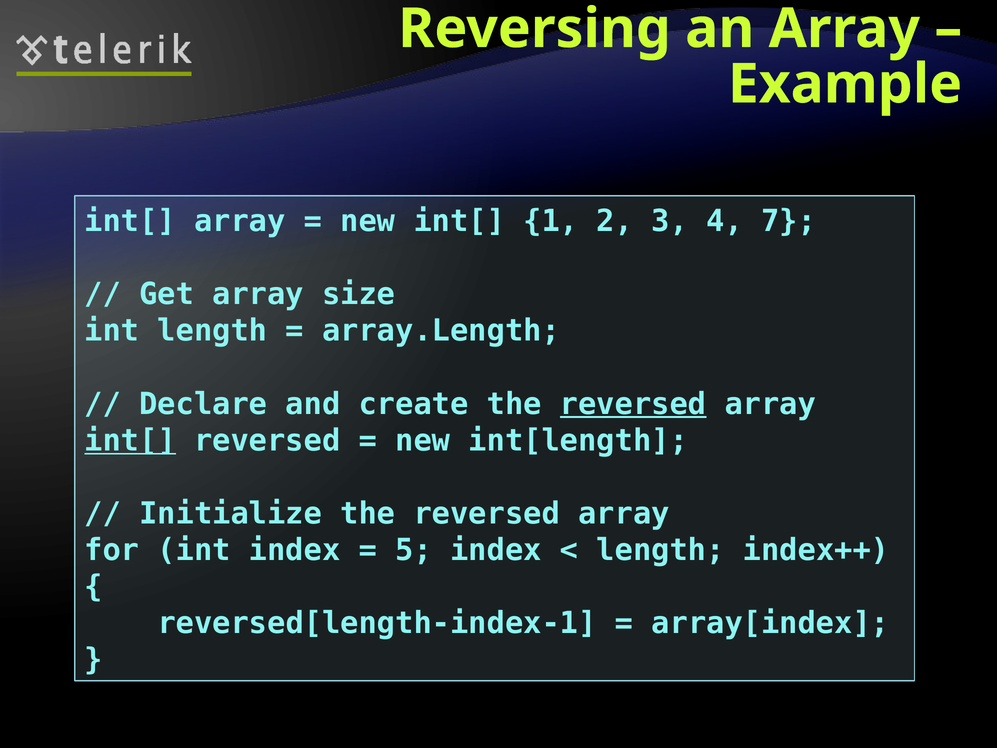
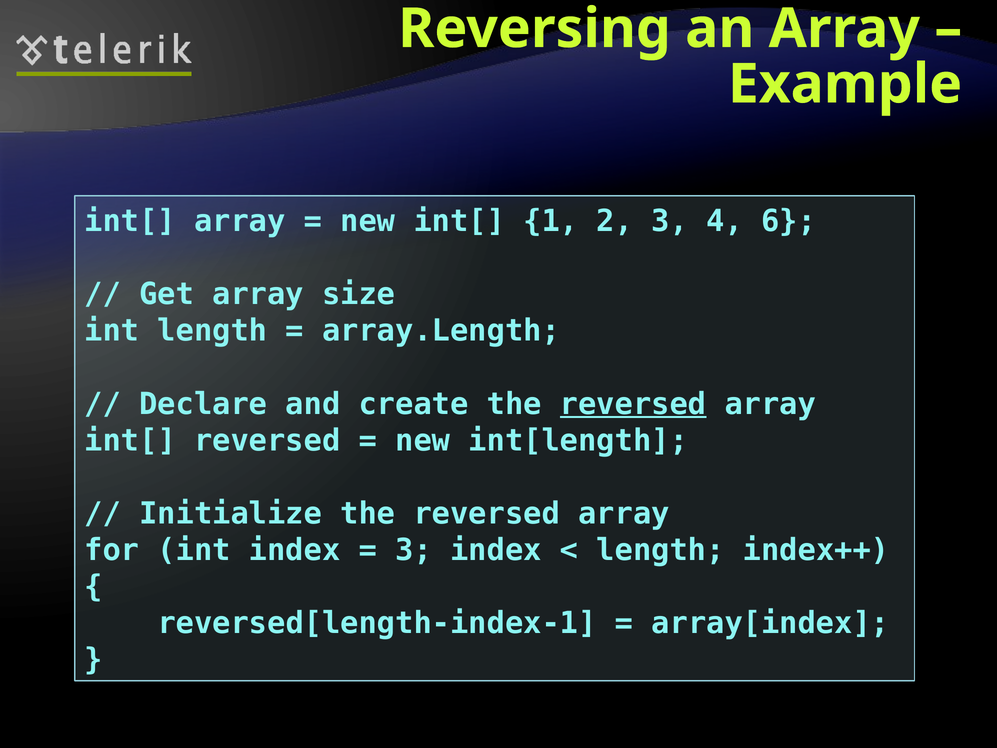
7: 7 -> 6 (789, 221)
int[ underline: present -> none (130, 440)
5: 5 -> 3 (414, 550)
